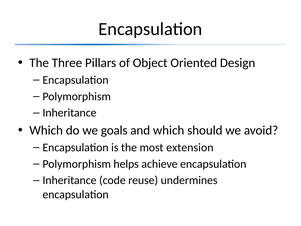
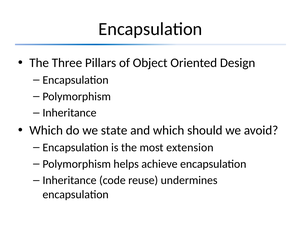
goals: goals -> state (114, 130)
